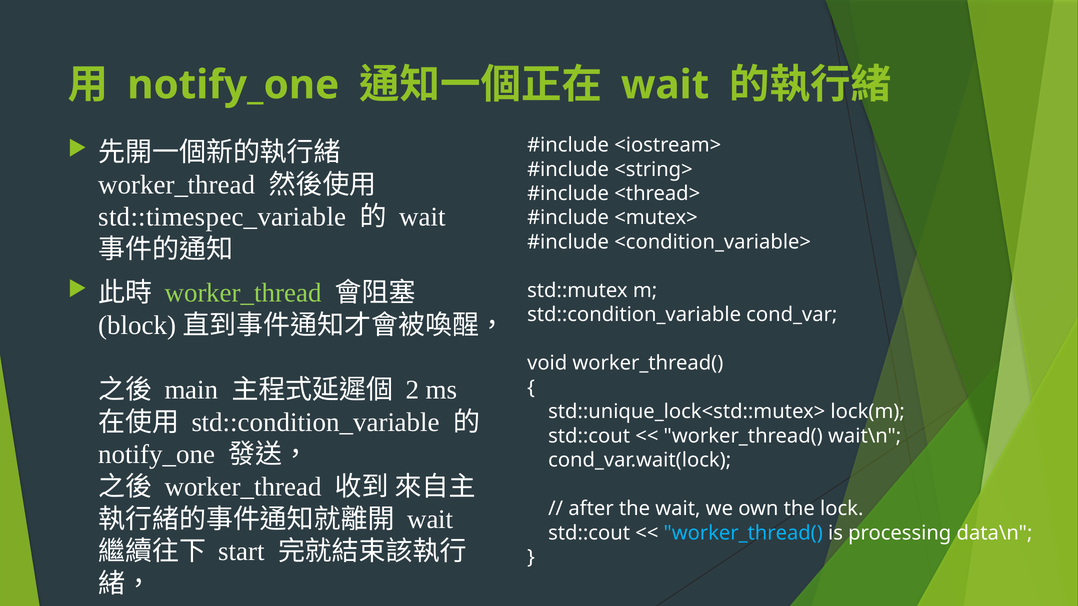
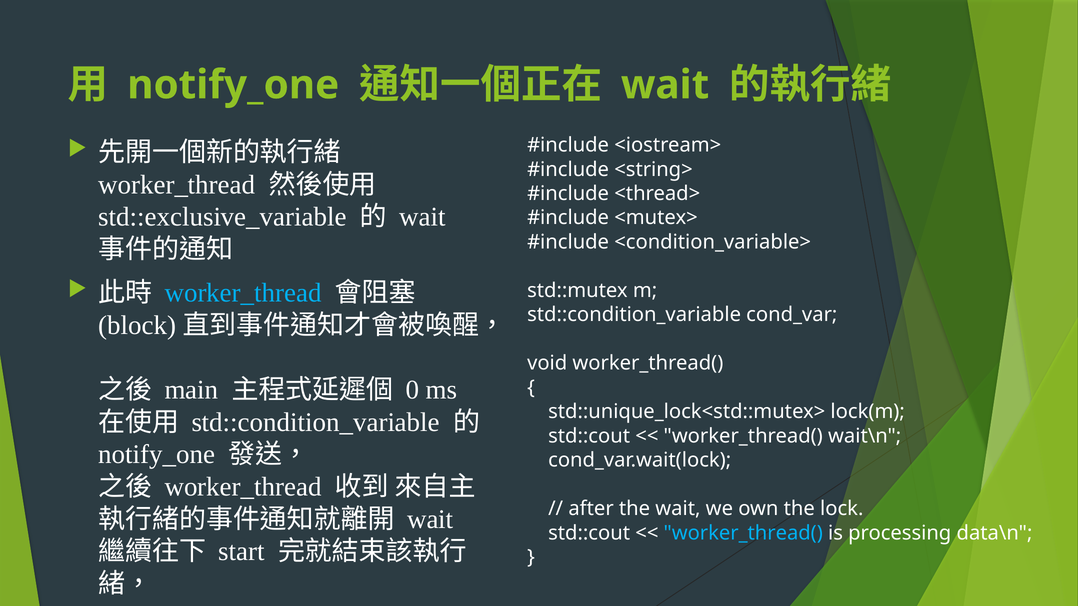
std::timespec_variable: std::timespec_variable -> std::exclusive_variable (222, 217)
worker_thread colour: light green -> light blue (243, 293)
2: 2 -> 0 (412, 390)
